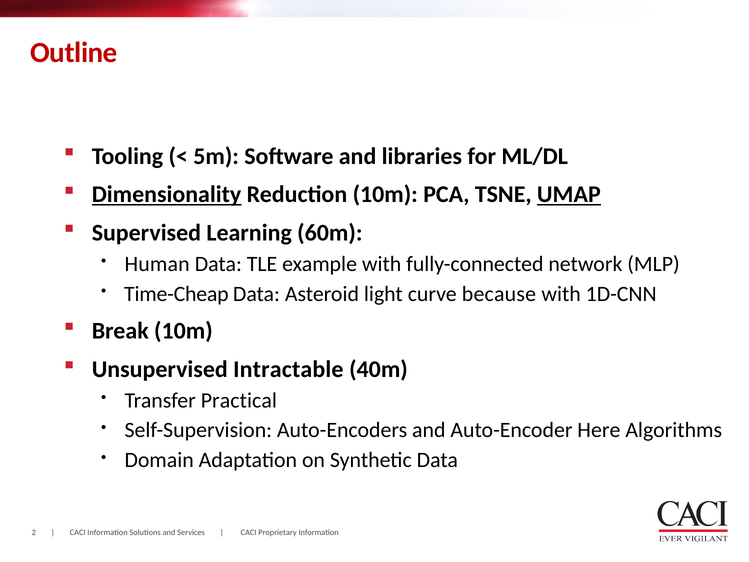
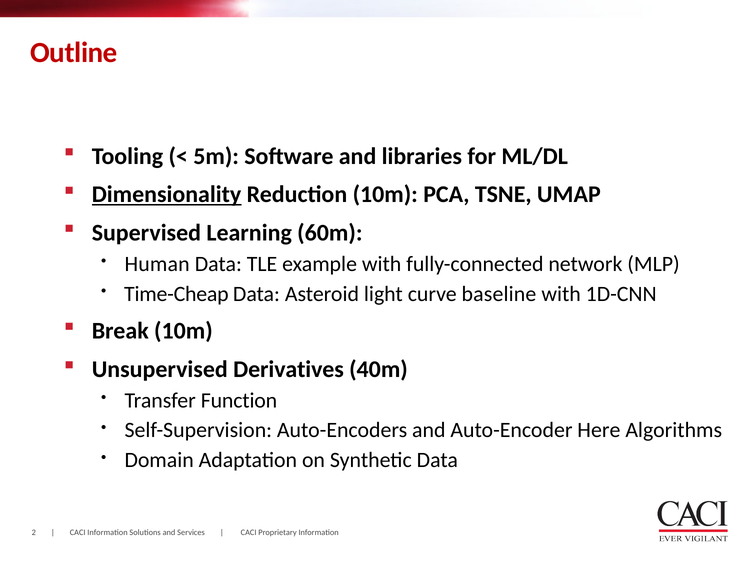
UMAP underline: present -> none (569, 195)
because: because -> baseline (499, 294)
Intractable: Intractable -> Derivatives (288, 369)
Practical: Practical -> Function (239, 400)
